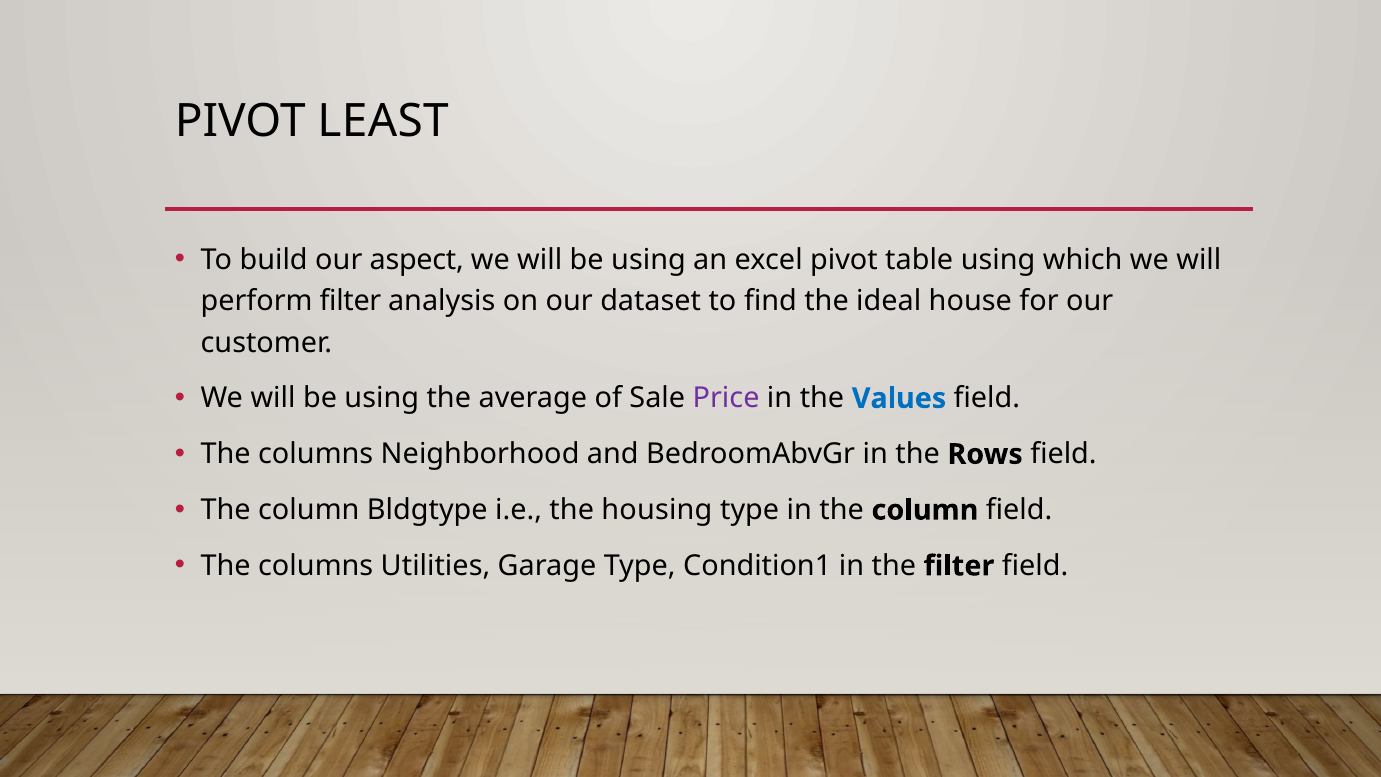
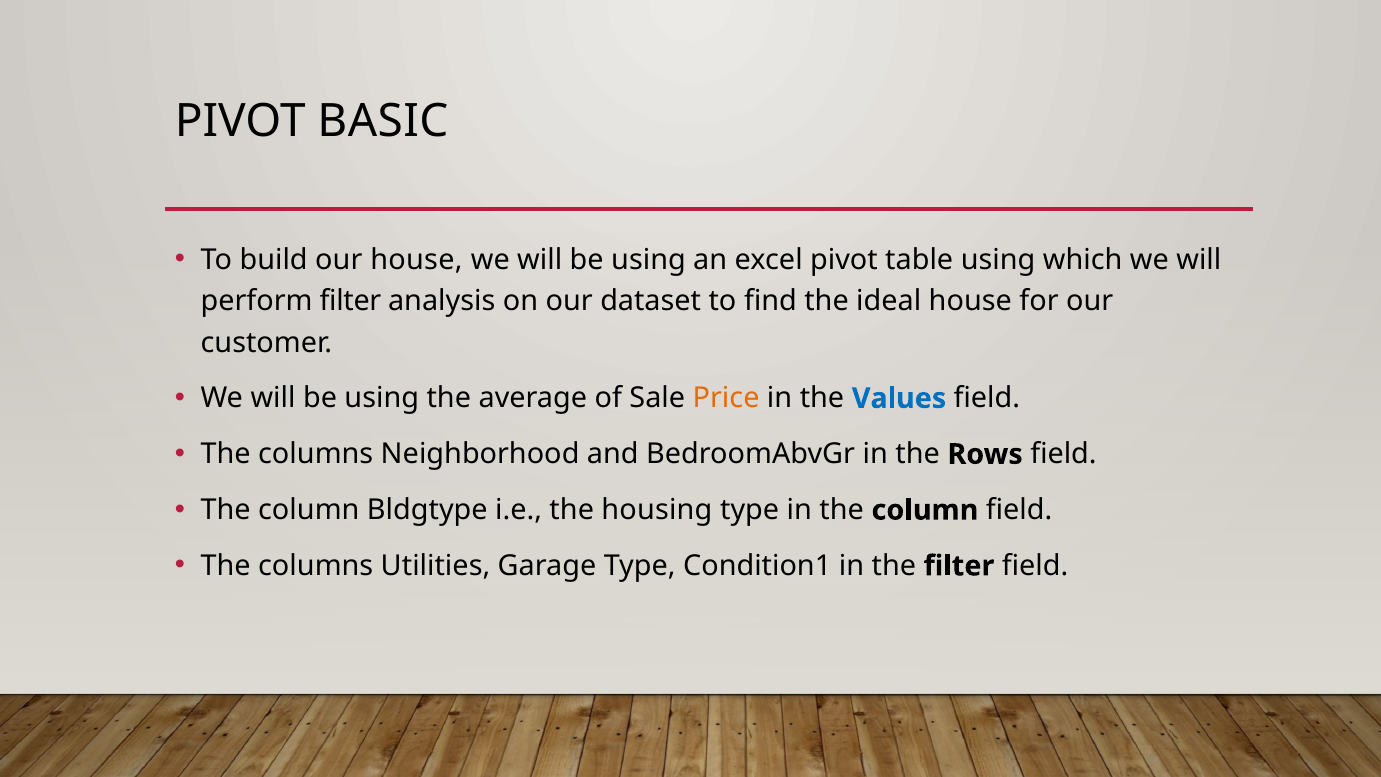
LEAST: LEAST -> BASIC (383, 121)
our aspect: aspect -> house (416, 260)
Price colour: purple -> orange (726, 398)
